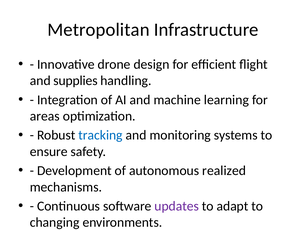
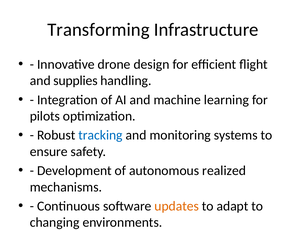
Metropolitan: Metropolitan -> Transforming (98, 30)
areas: areas -> pilots (45, 116)
updates colour: purple -> orange (177, 206)
